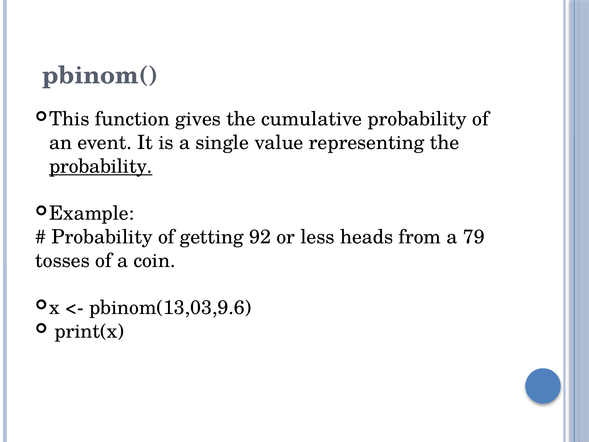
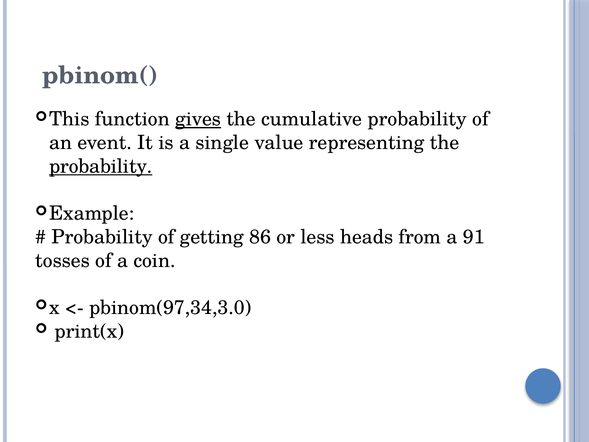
gives underline: none -> present (198, 119)
92: 92 -> 86 (260, 237)
79: 79 -> 91 (474, 237)
pbinom(13,03,9.6: pbinom(13,03,9.6 -> pbinom(97,34,3.0 (170, 308)
